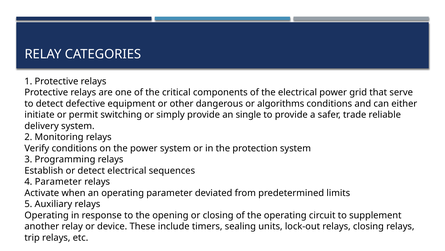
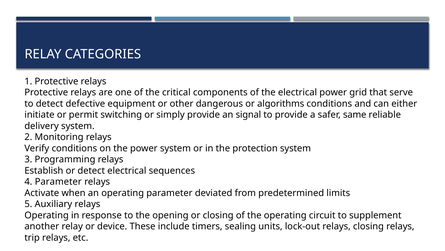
single: single -> signal (248, 115)
trade: trade -> same (355, 115)
